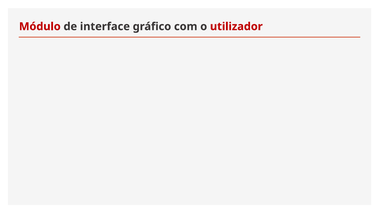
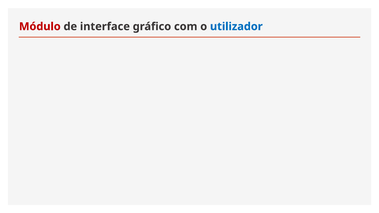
utilizador colour: red -> blue (236, 27)
